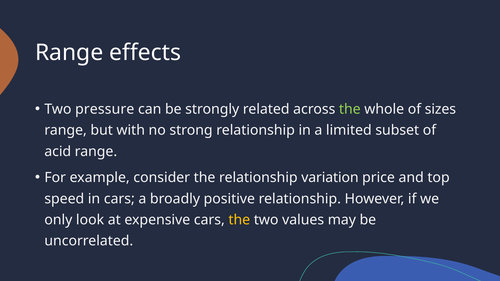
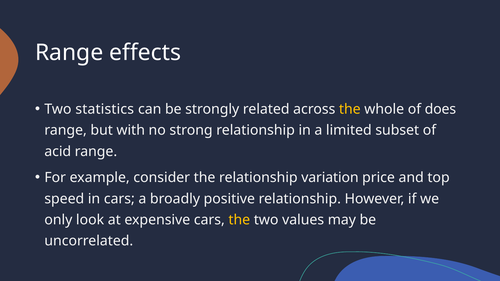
pressure: pressure -> statistics (105, 109)
the colour: light green -> yellow (350, 109)
sizes: sizes -> does (440, 109)
